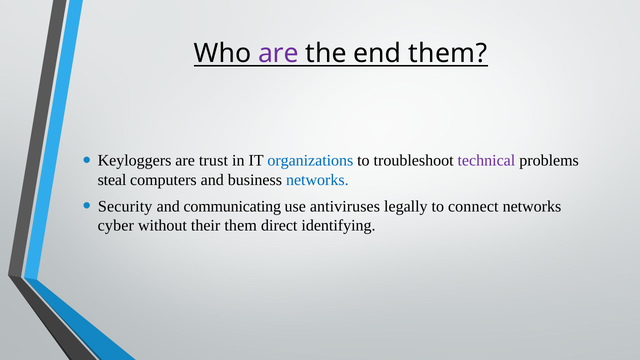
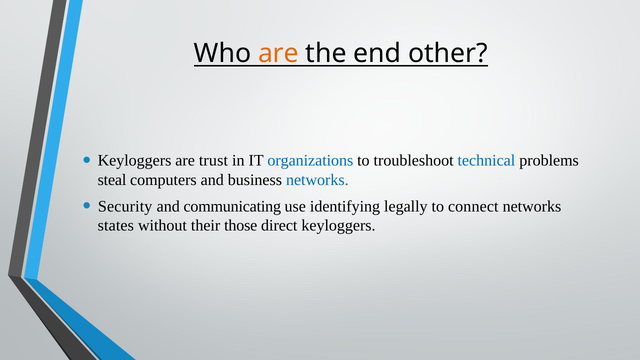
are colour: purple -> orange (278, 54)
end them: them -> other (448, 54)
technical colour: purple -> blue (486, 161)
antiviruses: antiviruses -> identifying (345, 206)
cyber: cyber -> states (116, 225)
their them: them -> those (241, 225)
direct identifying: identifying -> keyloggers (339, 225)
